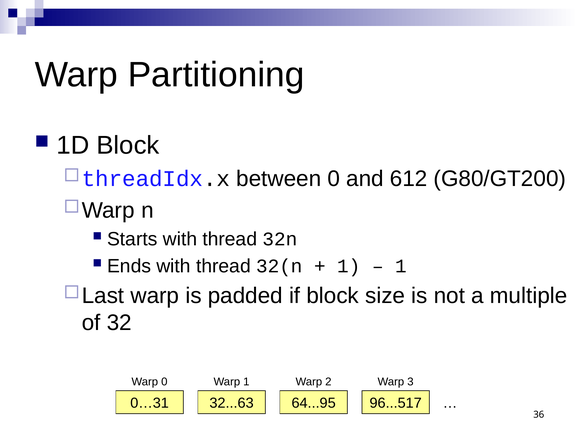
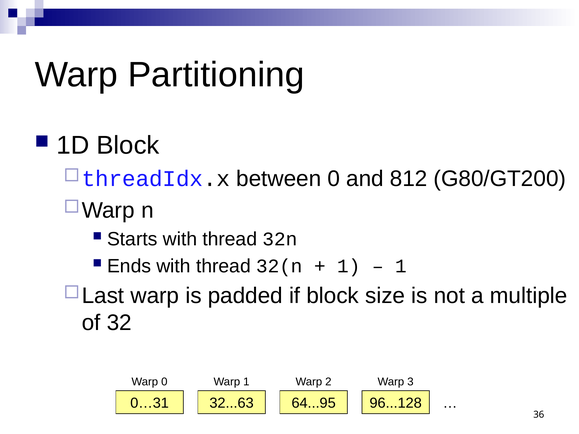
612: 612 -> 812 (409, 179)
96...517: 96...517 -> 96...128 (396, 403)
